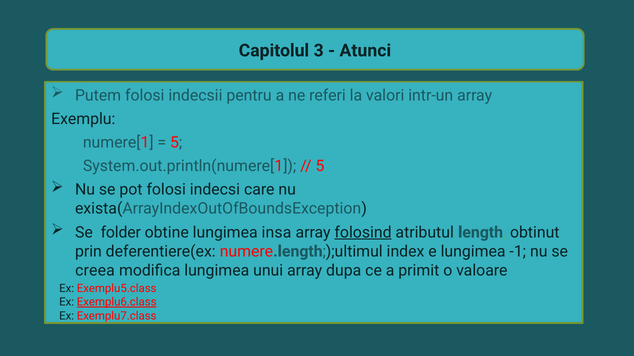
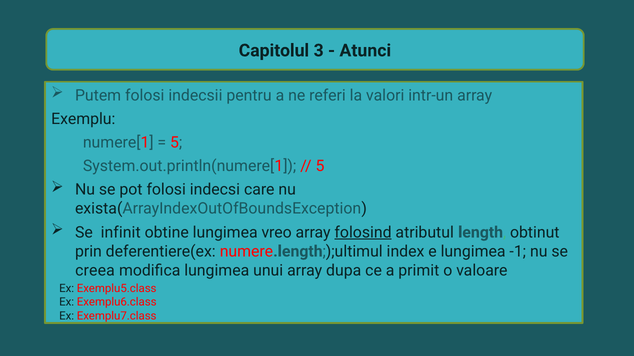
folder: folder -> infinit (121, 233)
insa: insa -> vreo (277, 233)
Exemplu6.class underline: present -> none (117, 303)
